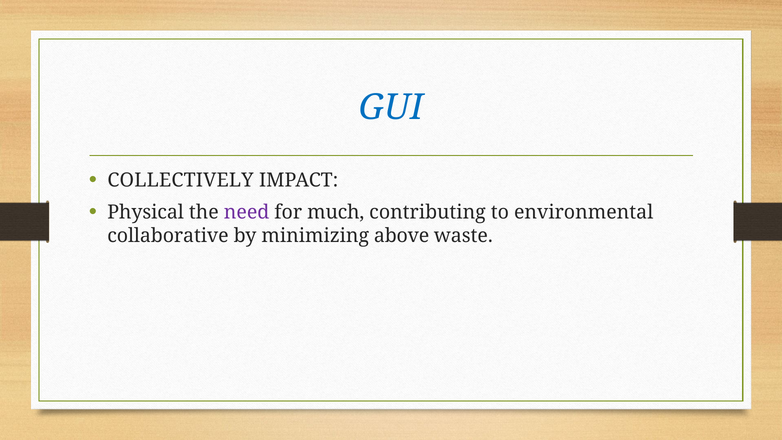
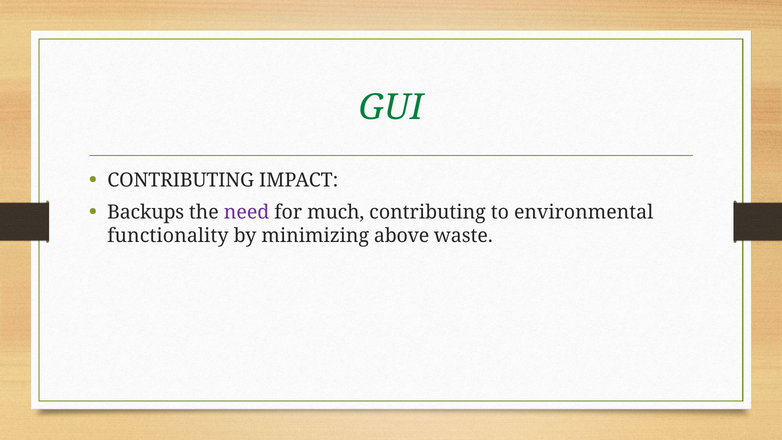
GUI colour: blue -> green (391, 107)
COLLECTIVELY: COLLECTIVELY -> CONTRIBUTING (181, 180)
Physical: Physical -> Backups (146, 212)
collaborative: collaborative -> functionality (168, 236)
